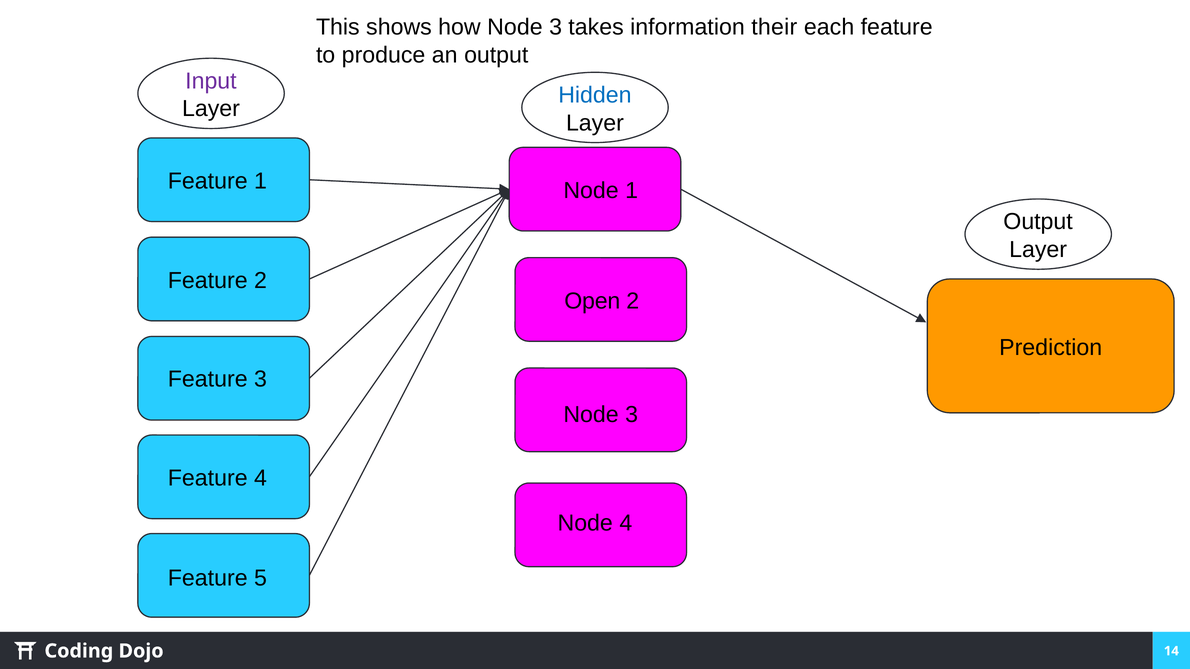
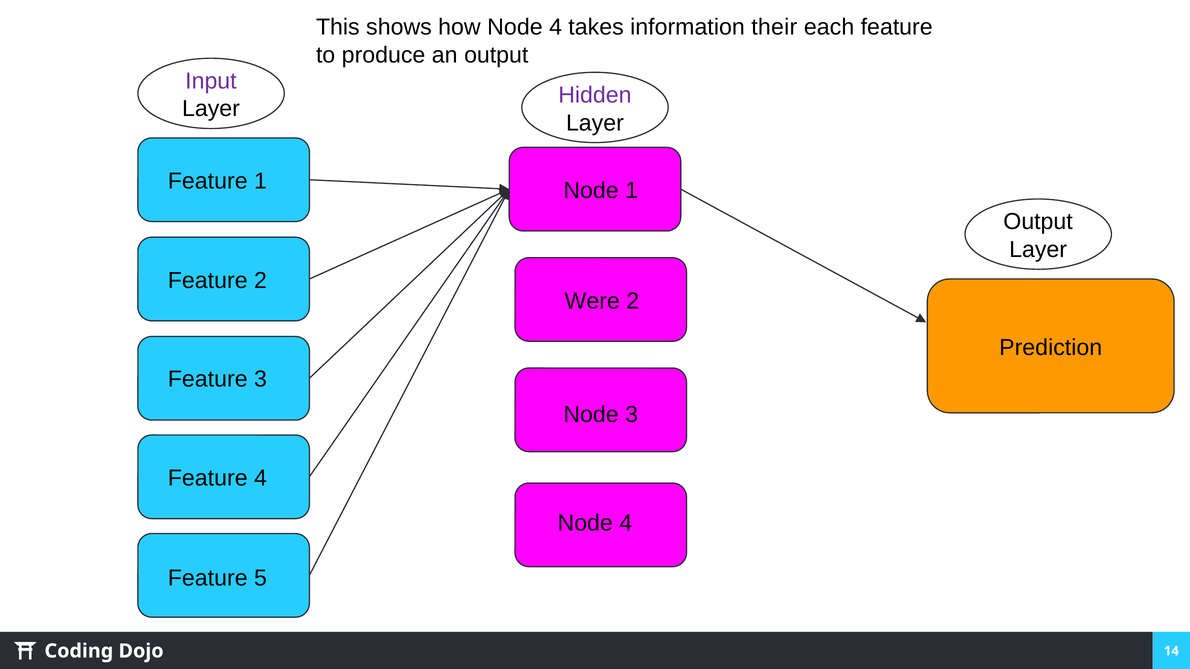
how Node 3: 3 -> 4 (556, 27)
Hidden colour: blue -> purple (595, 95)
Open: Open -> Were (592, 301)
